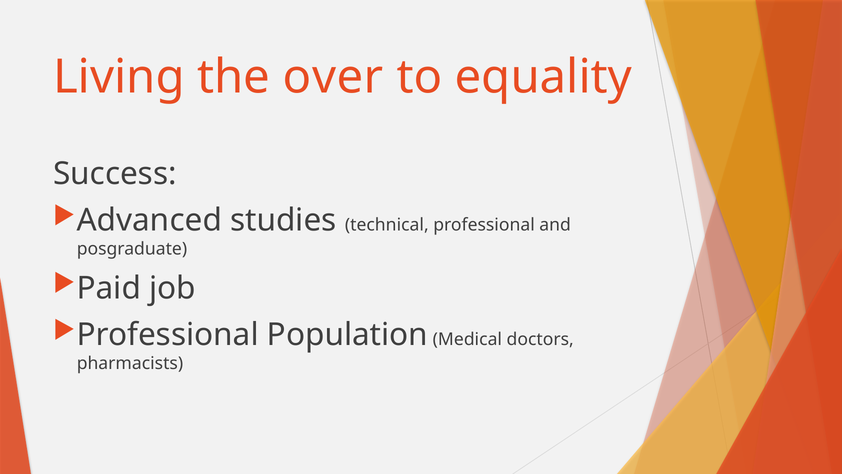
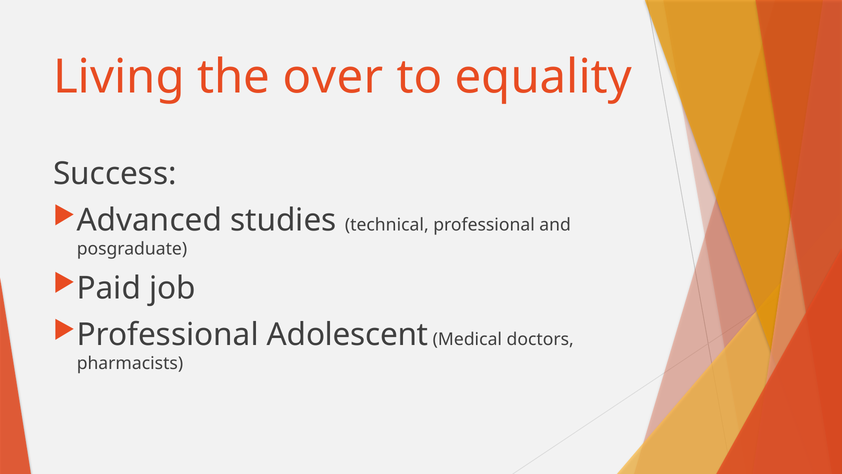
Population: Population -> Adolescent (348, 335)
